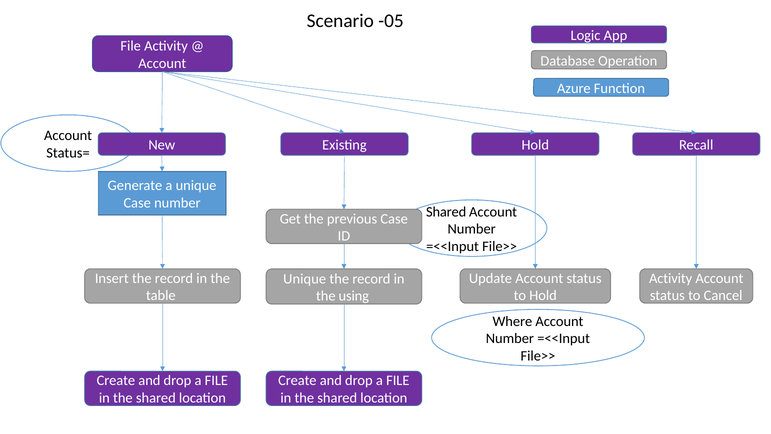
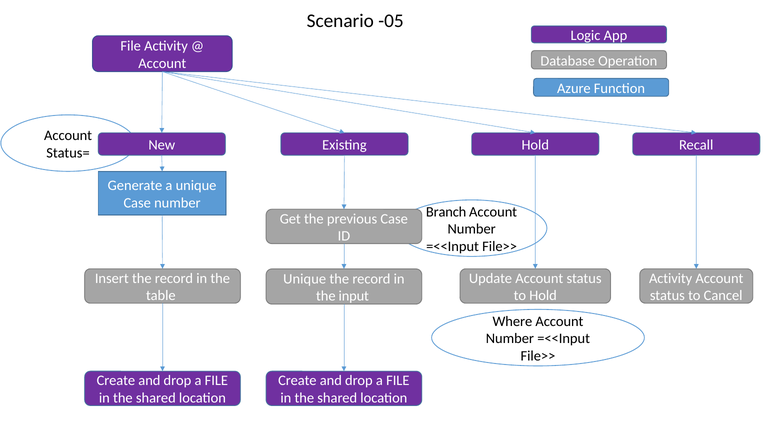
Shared: Shared -> Branch (446, 212)
using: using -> input (354, 296)
